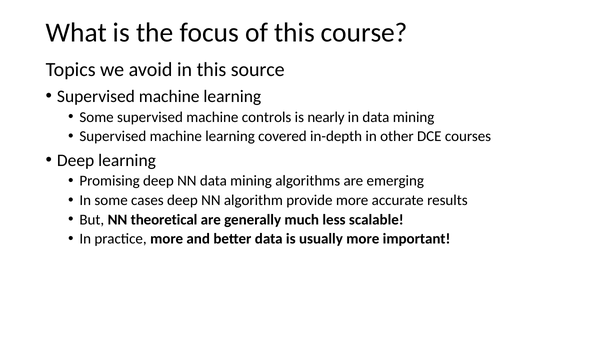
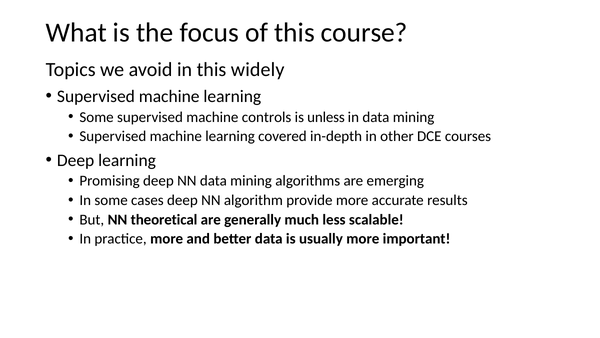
source: source -> widely (258, 70)
nearly: nearly -> unless (326, 117)
